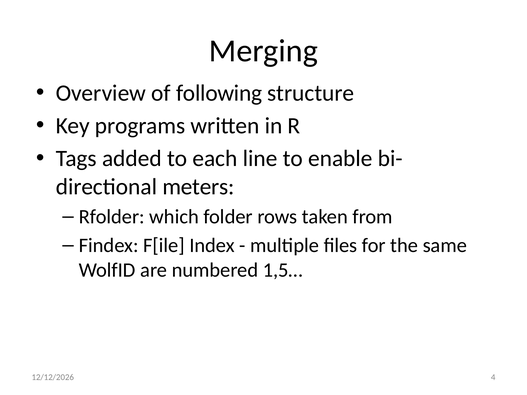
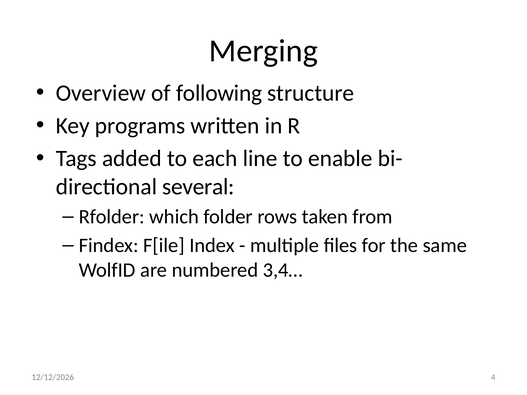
meters: meters -> several (198, 187)
1,5…: 1,5… -> 3,4… (283, 270)
